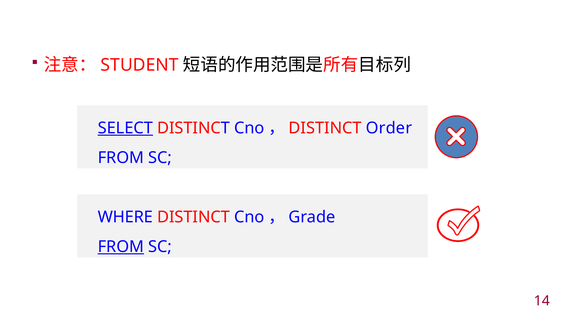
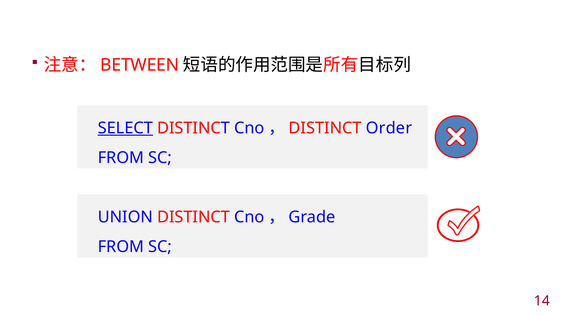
STUDENT: STUDENT -> BETWEEN (140, 65)
WHERE: WHERE -> UNION (125, 217)
FROM underline: present -> none (121, 246)
